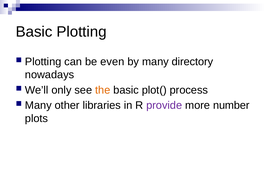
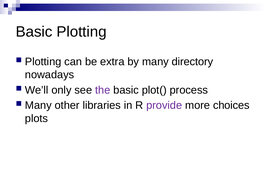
even: even -> extra (112, 62)
the colour: orange -> purple (103, 90)
number: number -> choices (231, 105)
